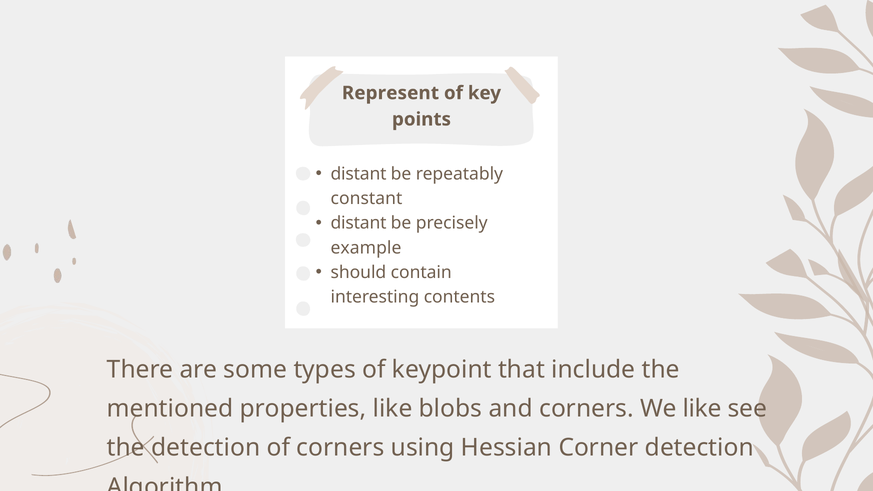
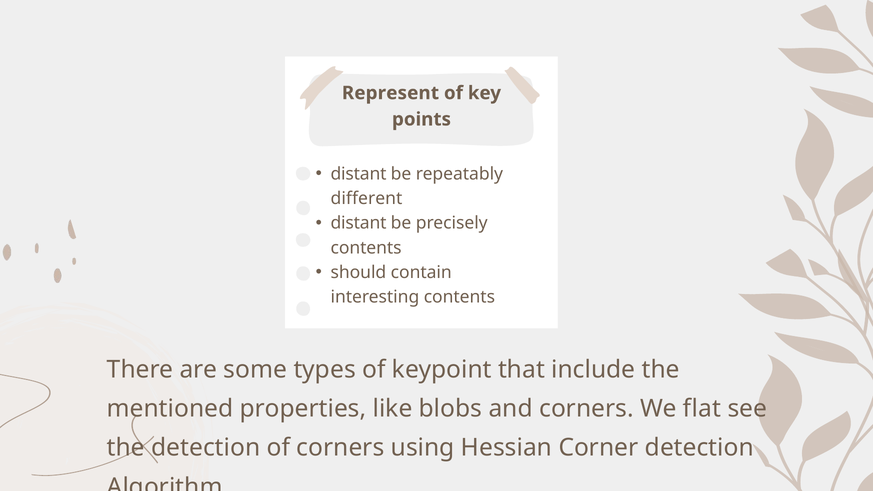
constant: constant -> different (366, 199)
example: example -> contents (366, 248)
We like: like -> flat (702, 409)
